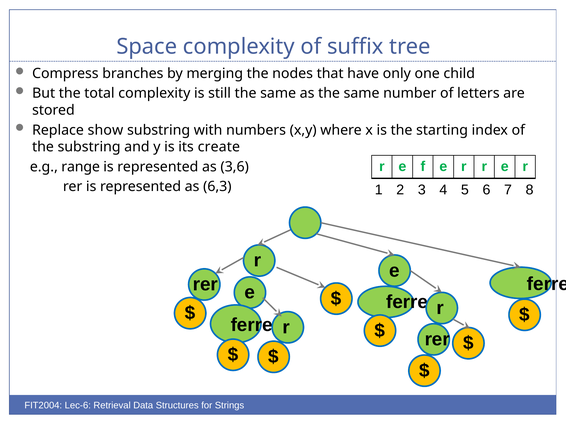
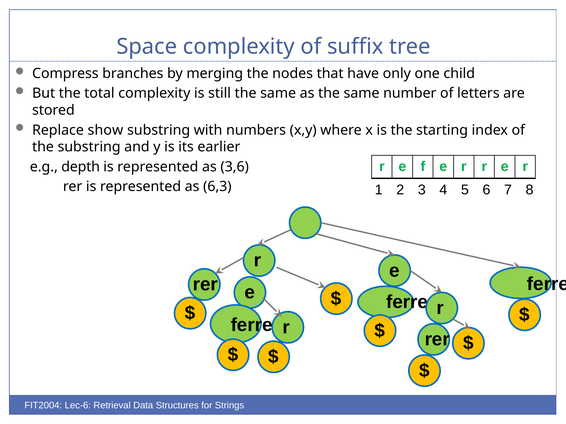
create: create -> earlier (219, 147)
range: range -> depth (81, 167)
